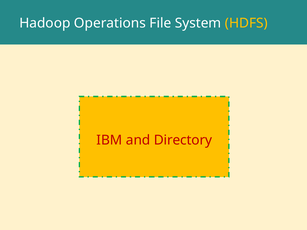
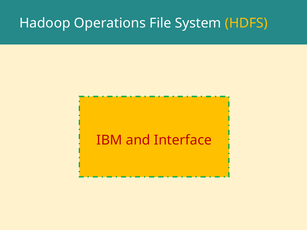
Directory: Directory -> Interface (183, 140)
